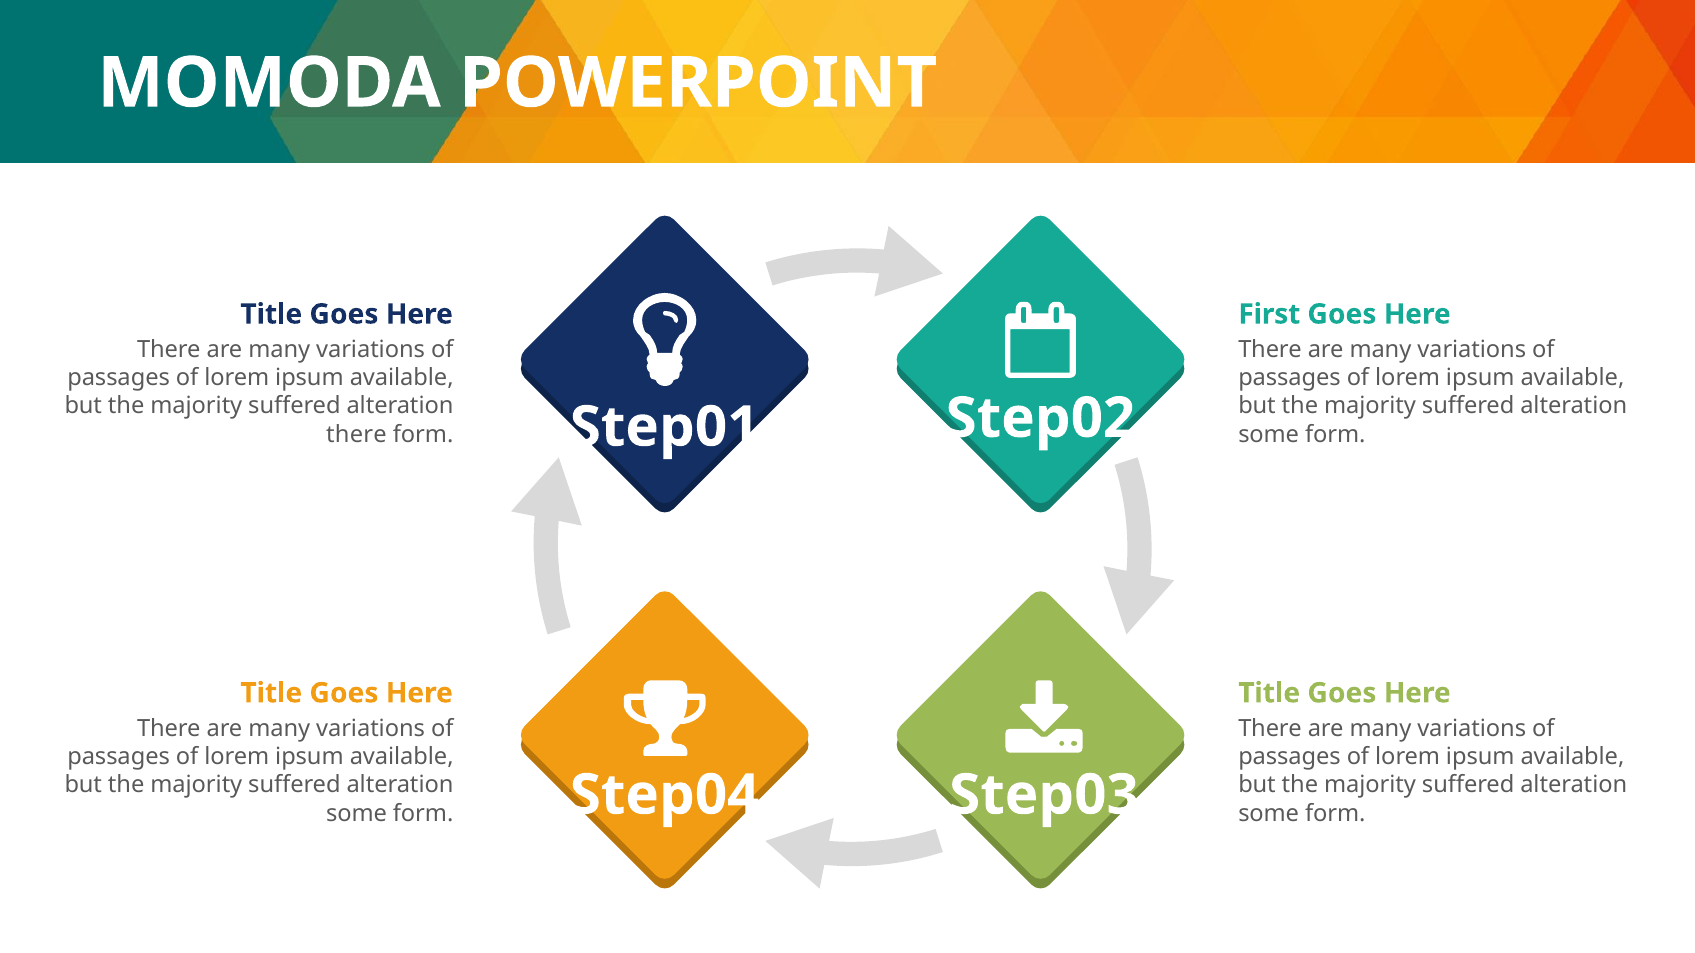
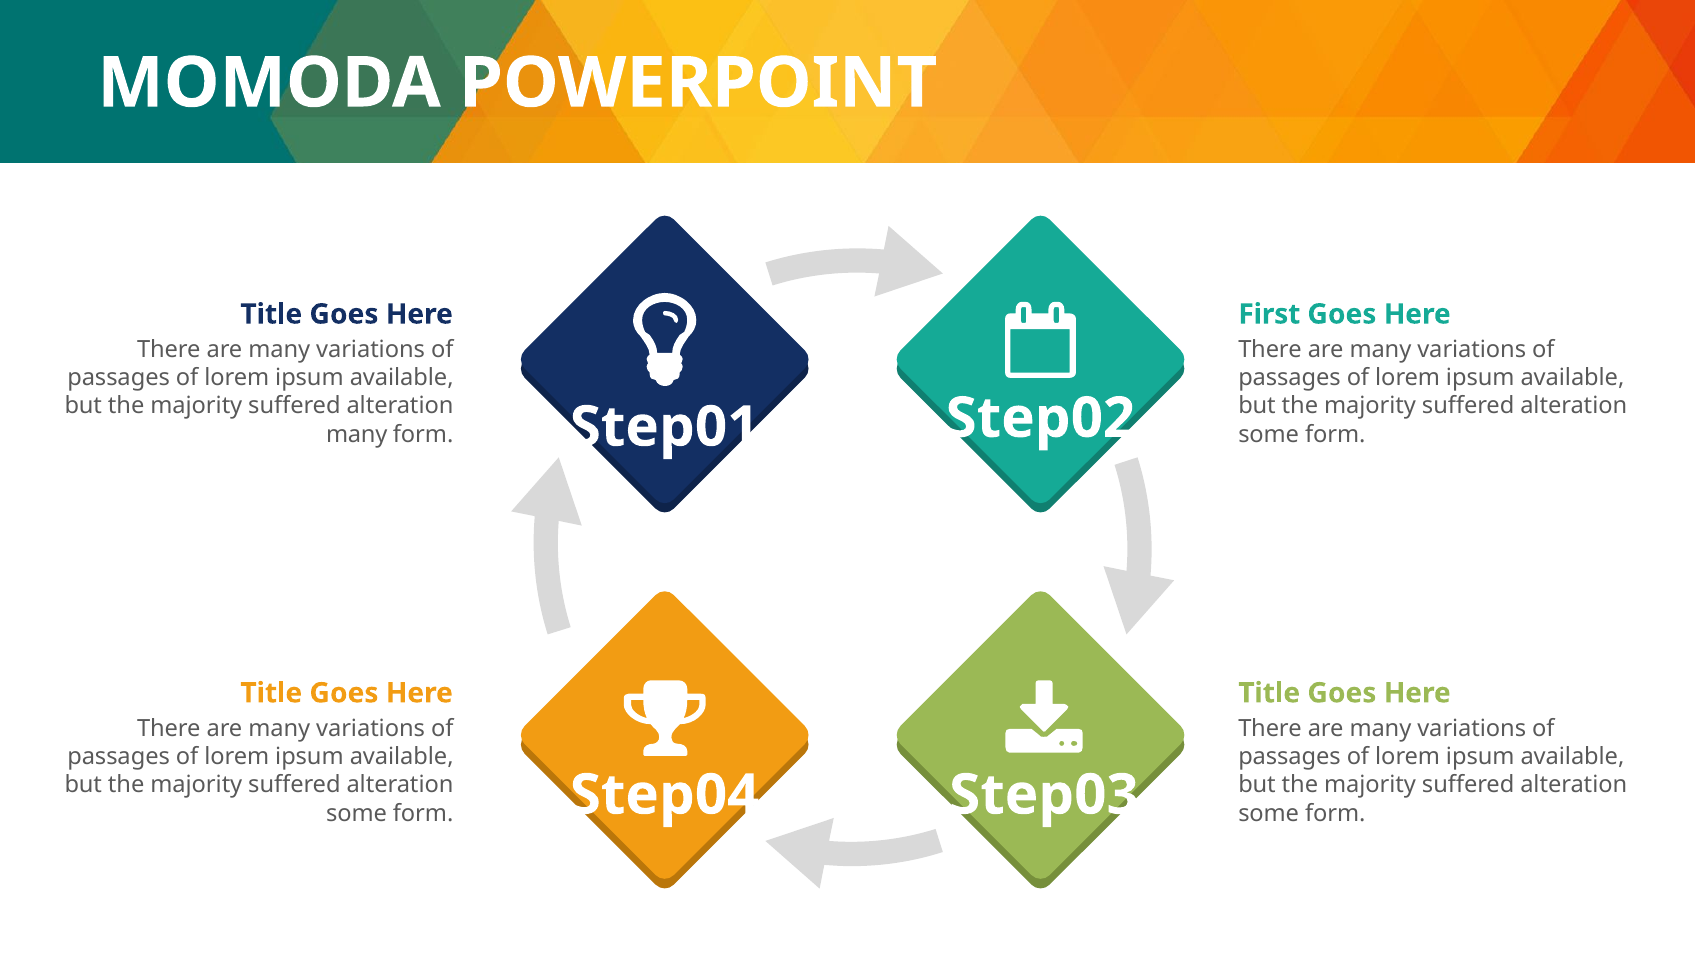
there: there -> many (357, 435)
